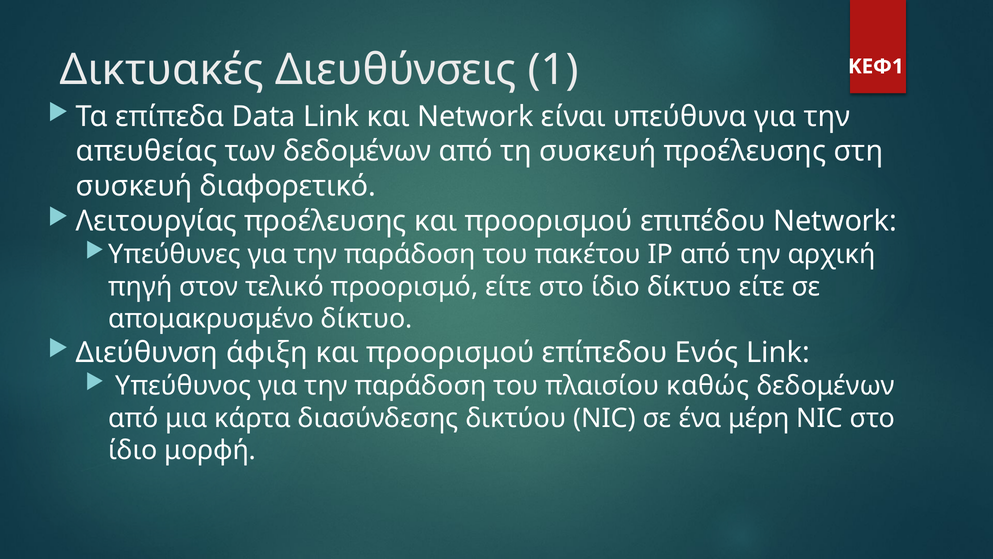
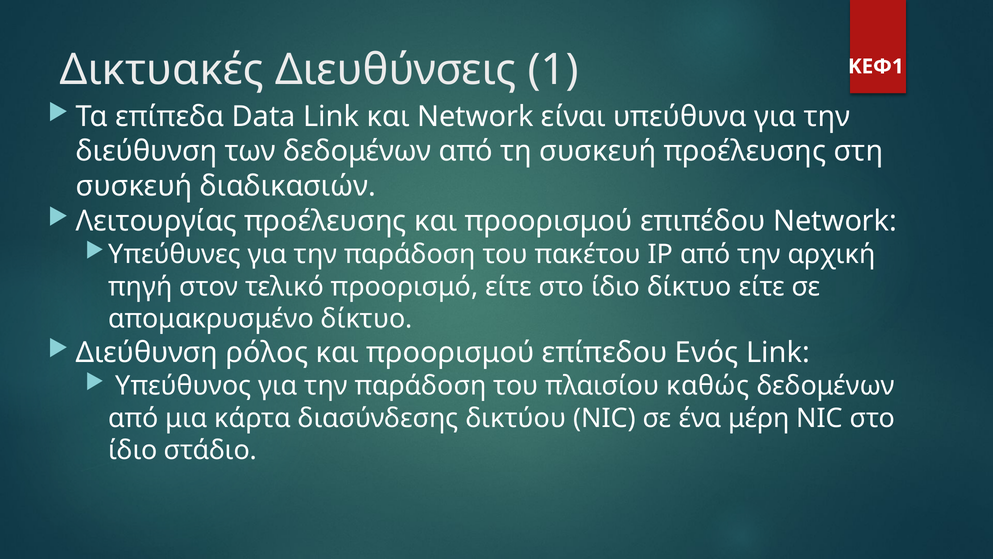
απευθείας: απευθείας -> διεύθυνση (147, 151)
διαφορετικό: διαφορετικό -> διαδικασιών (288, 186)
άφιξη: άφιξη -> ρόλος (267, 352)
μορφή: μορφή -> στάδιο (210, 450)
